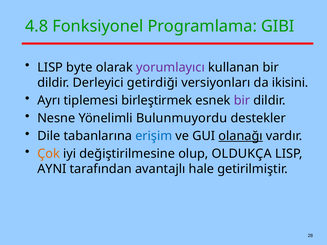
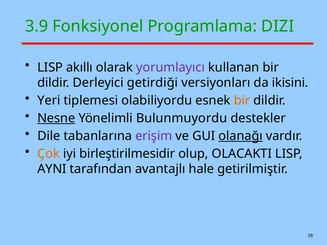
4.8: 4.8 -> 3.9 (37, 26)
GIBI: GIBI -> DIZI (278, 26)
byte: byte -> akıllı (79, 67)
Ayrı: Ayrı -> Yeri (49, 100)
birleştirmek: birleştirmek -> olabiliyordu (157, 100)
bir colour: purple -> orange (242, 100)
Nesne underline: none -> present (56, 118)
erişim colour: blue -> purple (154, 136)
değiştirilmesine: değiştirilmesine -> birleştirilmesidir (127, 154)
OLDUKÇA: OLDUKÇA -> OLACAKTI (242, 154)
